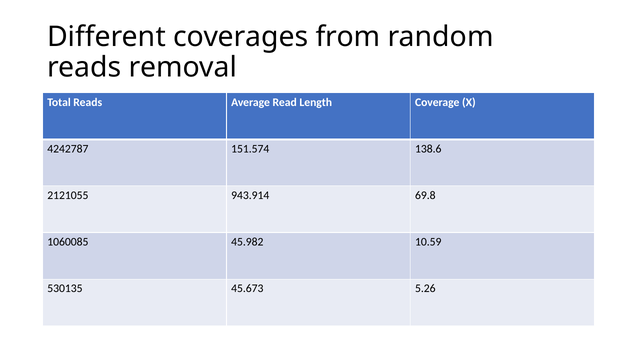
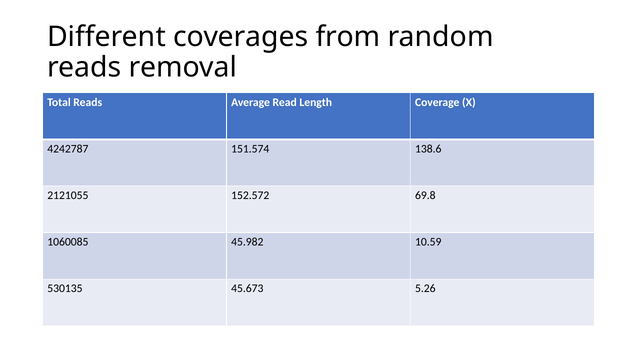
943.914: 943.914 -> 152.572 (250, 195)
